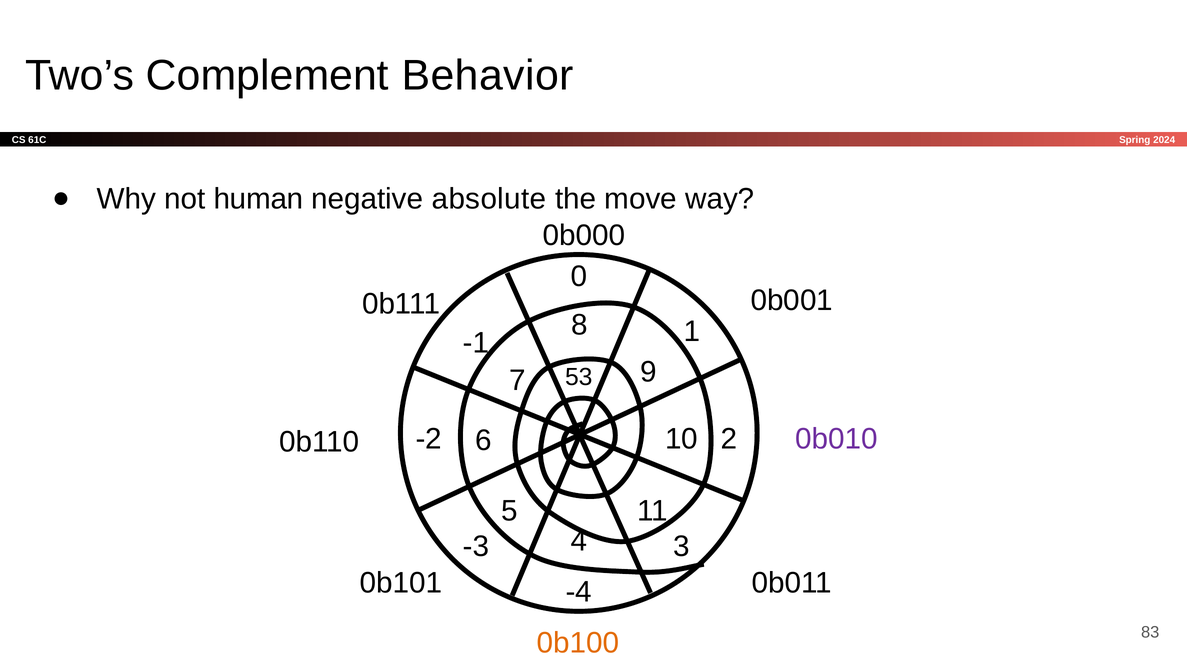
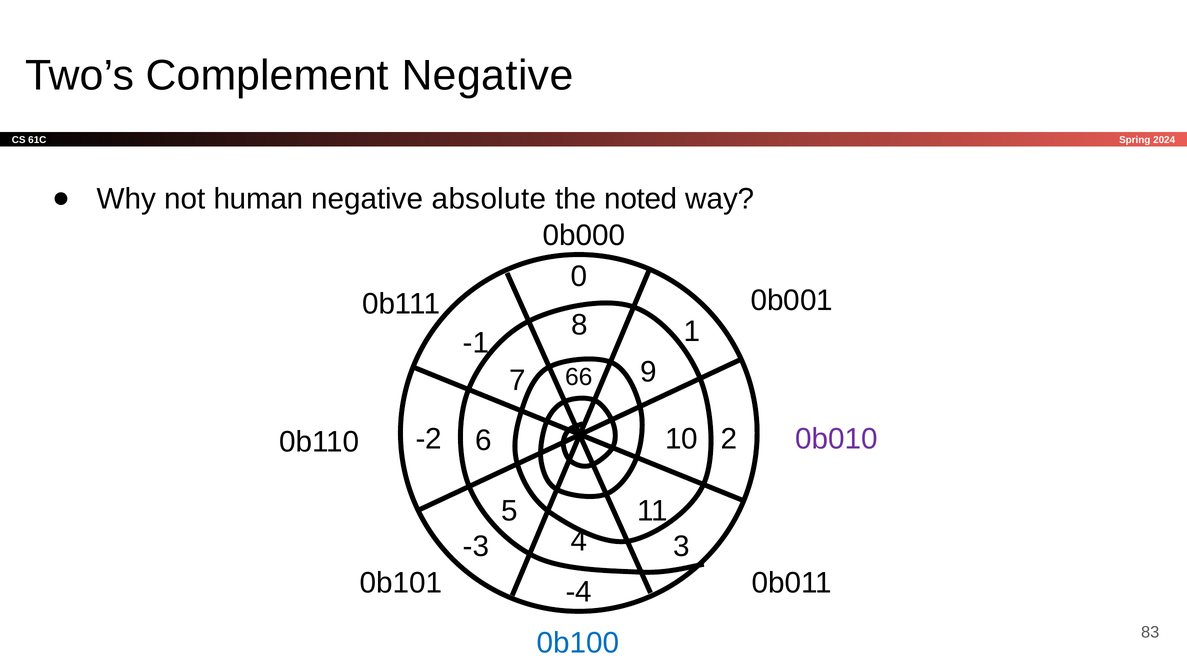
Complement Behavior: Behavior -> Negative (488, 76)
move: move -> noted (641, 199)
53: 53 -> 66 (579, 377)
0b100 colour: orange -> blue (578, 643)
